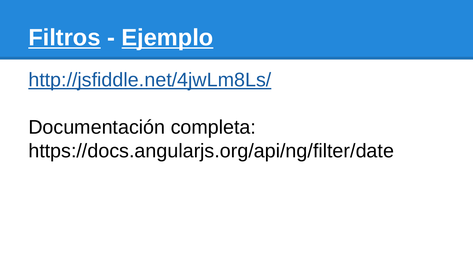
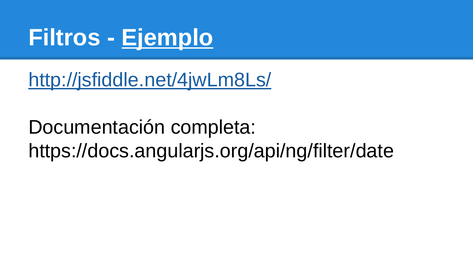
Filtros underline: present -> none (64, 38)
